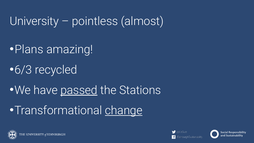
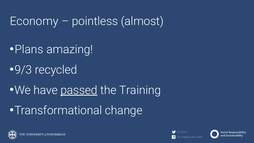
University: University -> Economy (34, 21)
6/3: 6/3 -> 9/3 (23, 70)
Stations: Stations -> Training (140, 90)
change underline: present -> none (124, 110)
